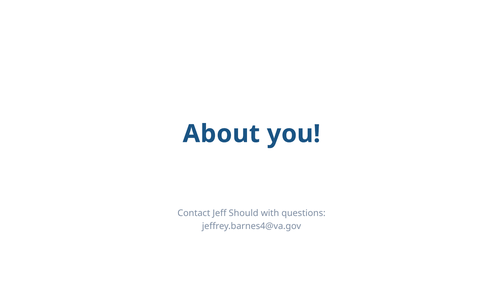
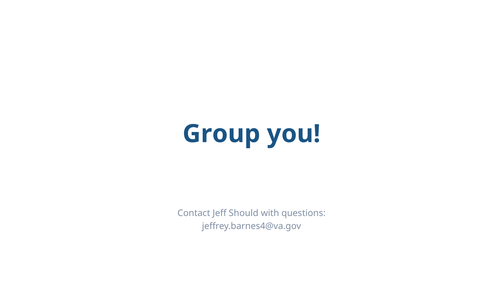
About: About -> Group (221, 134)
